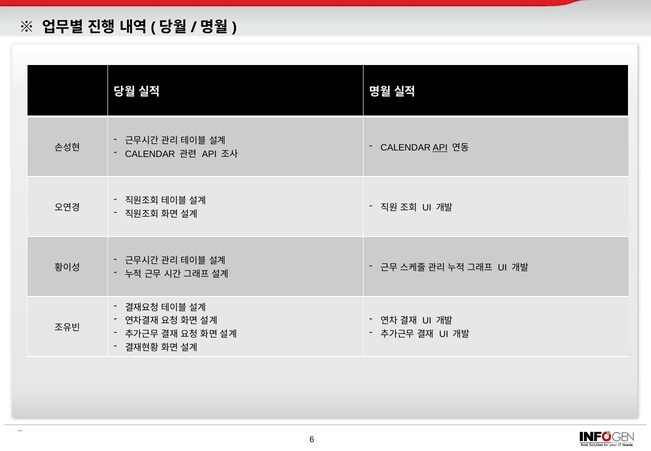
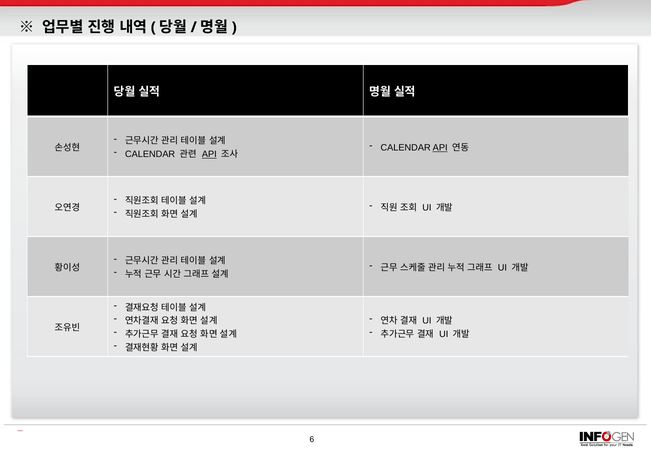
API underline: none -> present (209, 154)
